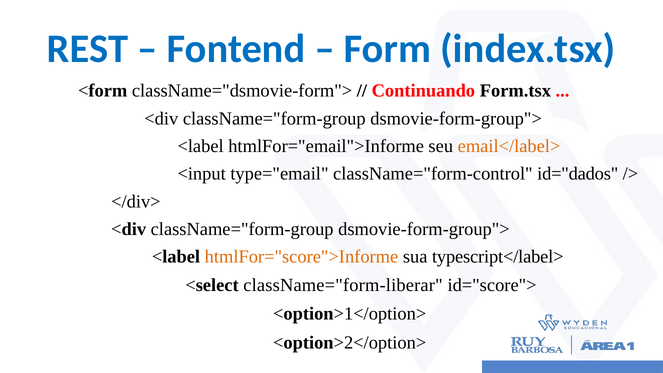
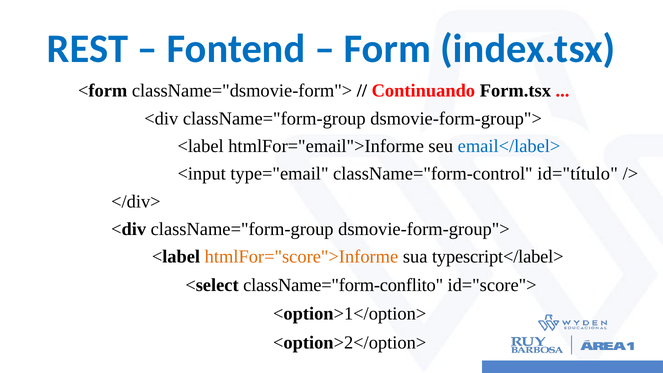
email</label> colour: orange -> blue (509, 146)
id="dados: id="dados -> id="título (578, 174)
className="form-liberar: className="form-liberar -> className="form-conflito (343, 285)
